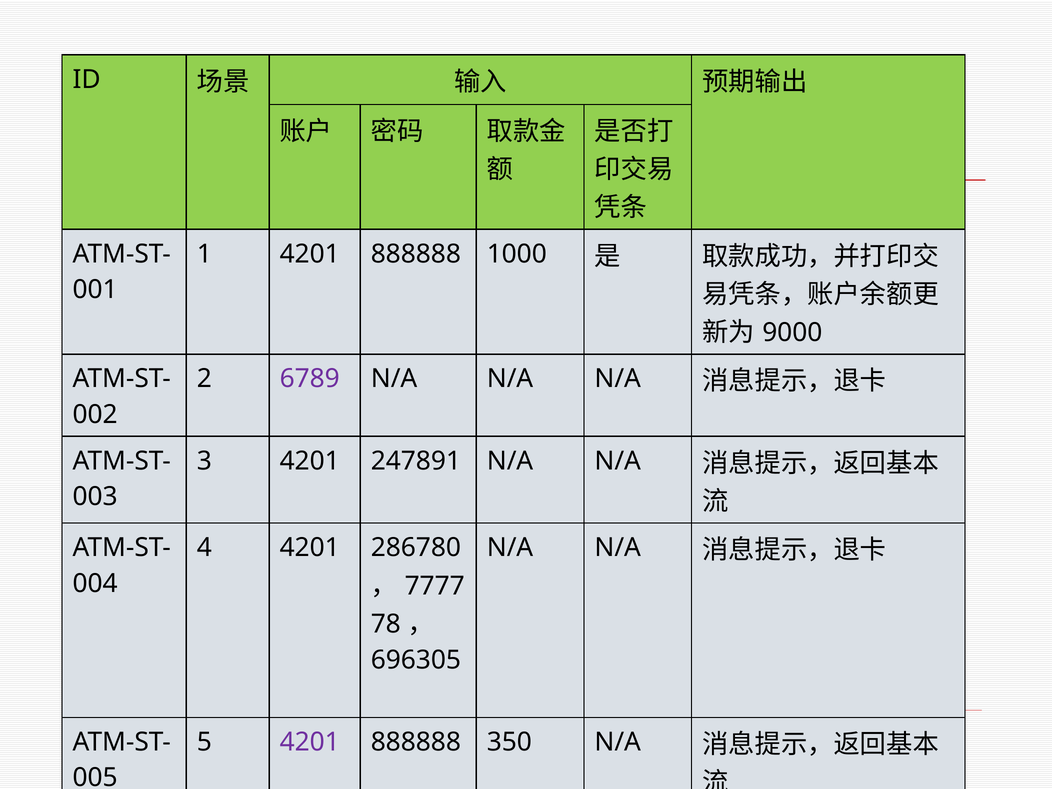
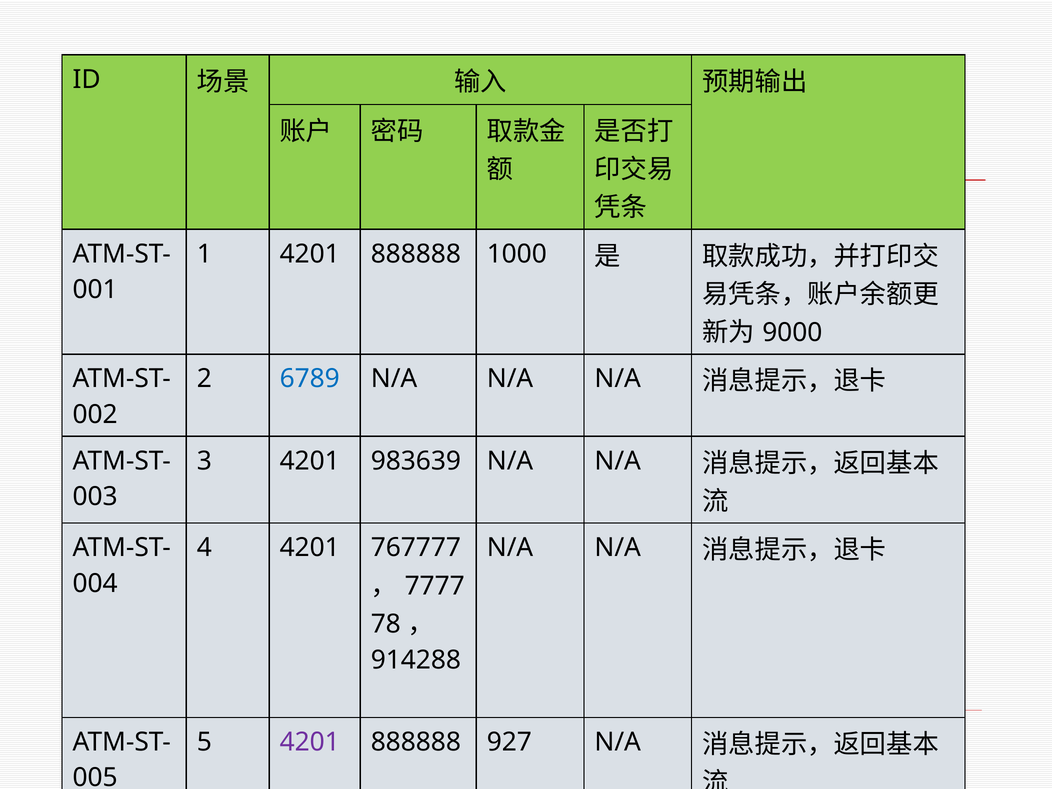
6789 colour: purple -> blue (310, 379)
247891: 247891 -> 983639 (416, 461)
286780: 286780 -> 767777 (416, 548)
696305: 696305 -> 914288 (416, 660)
350: 350 -> 927 (509, 742)
